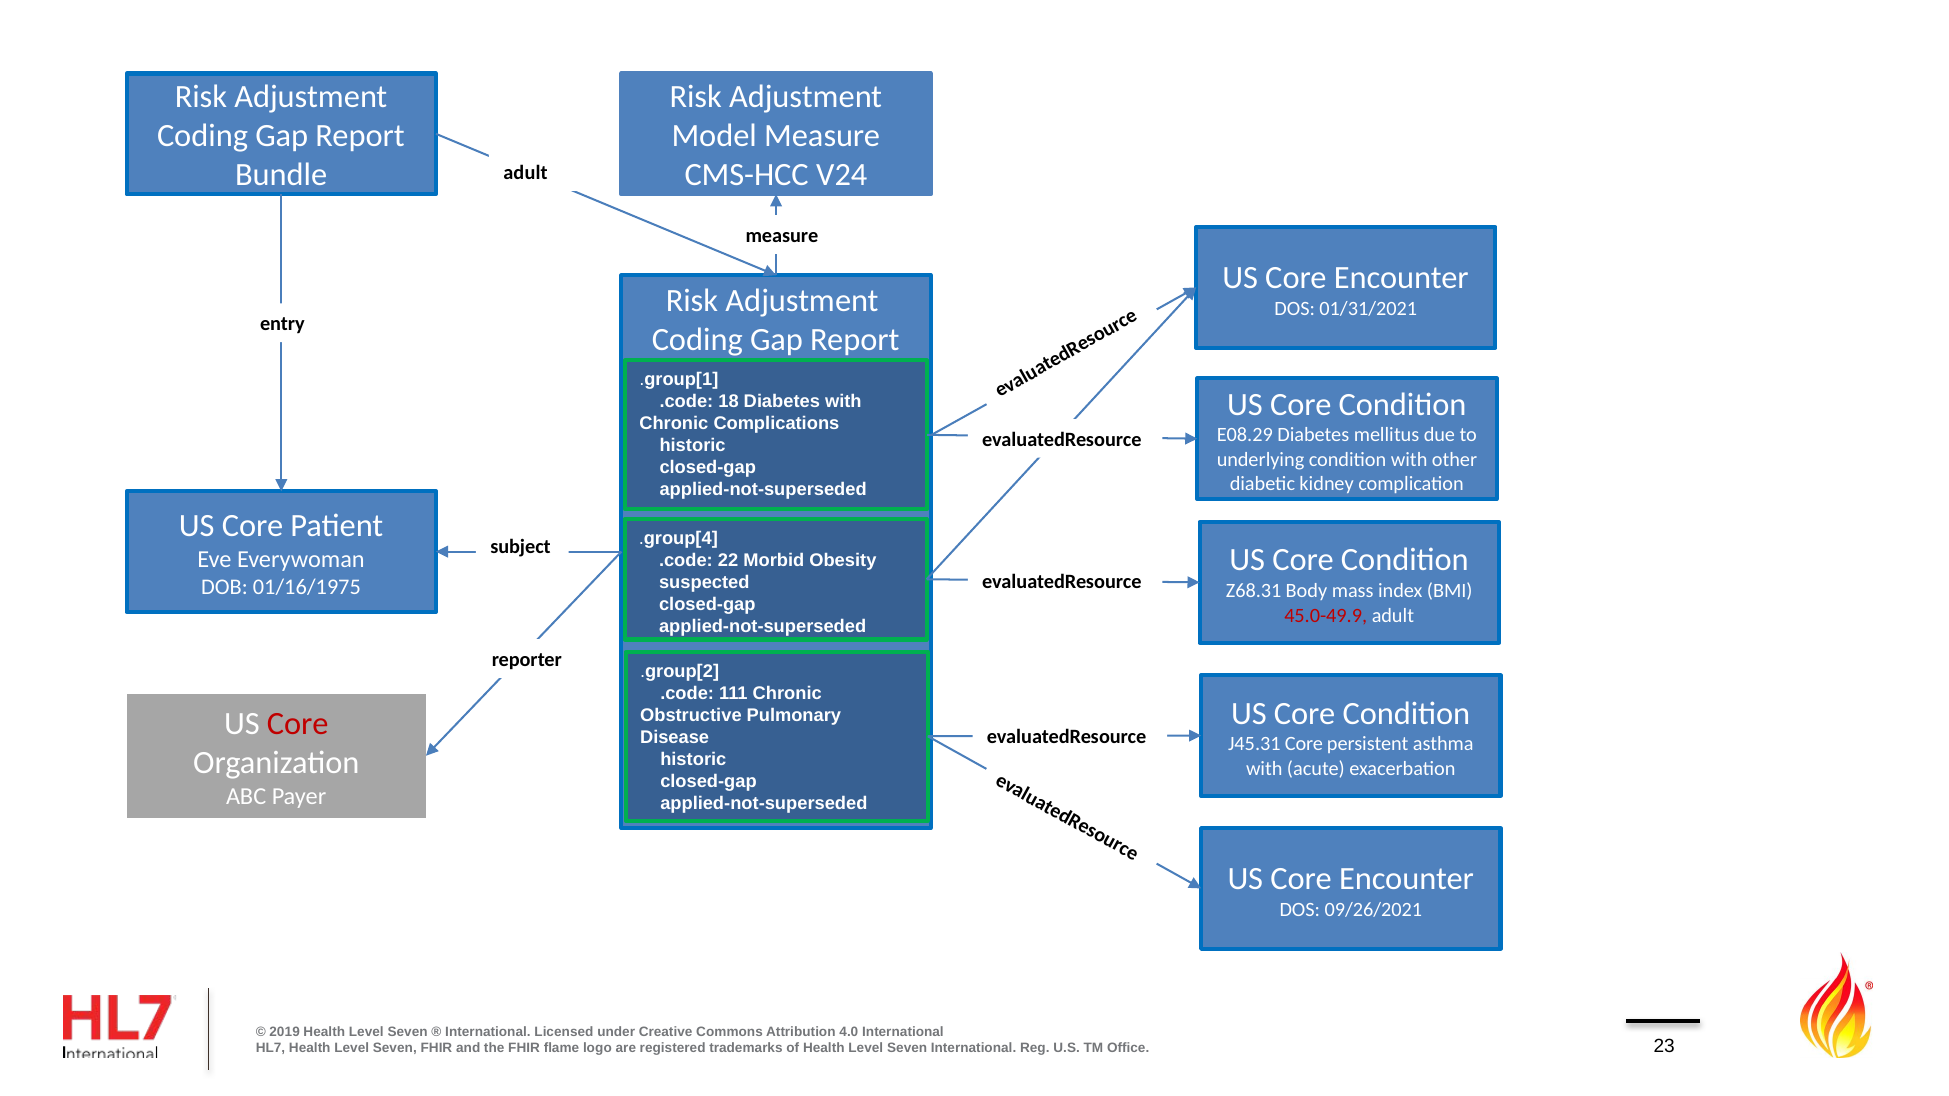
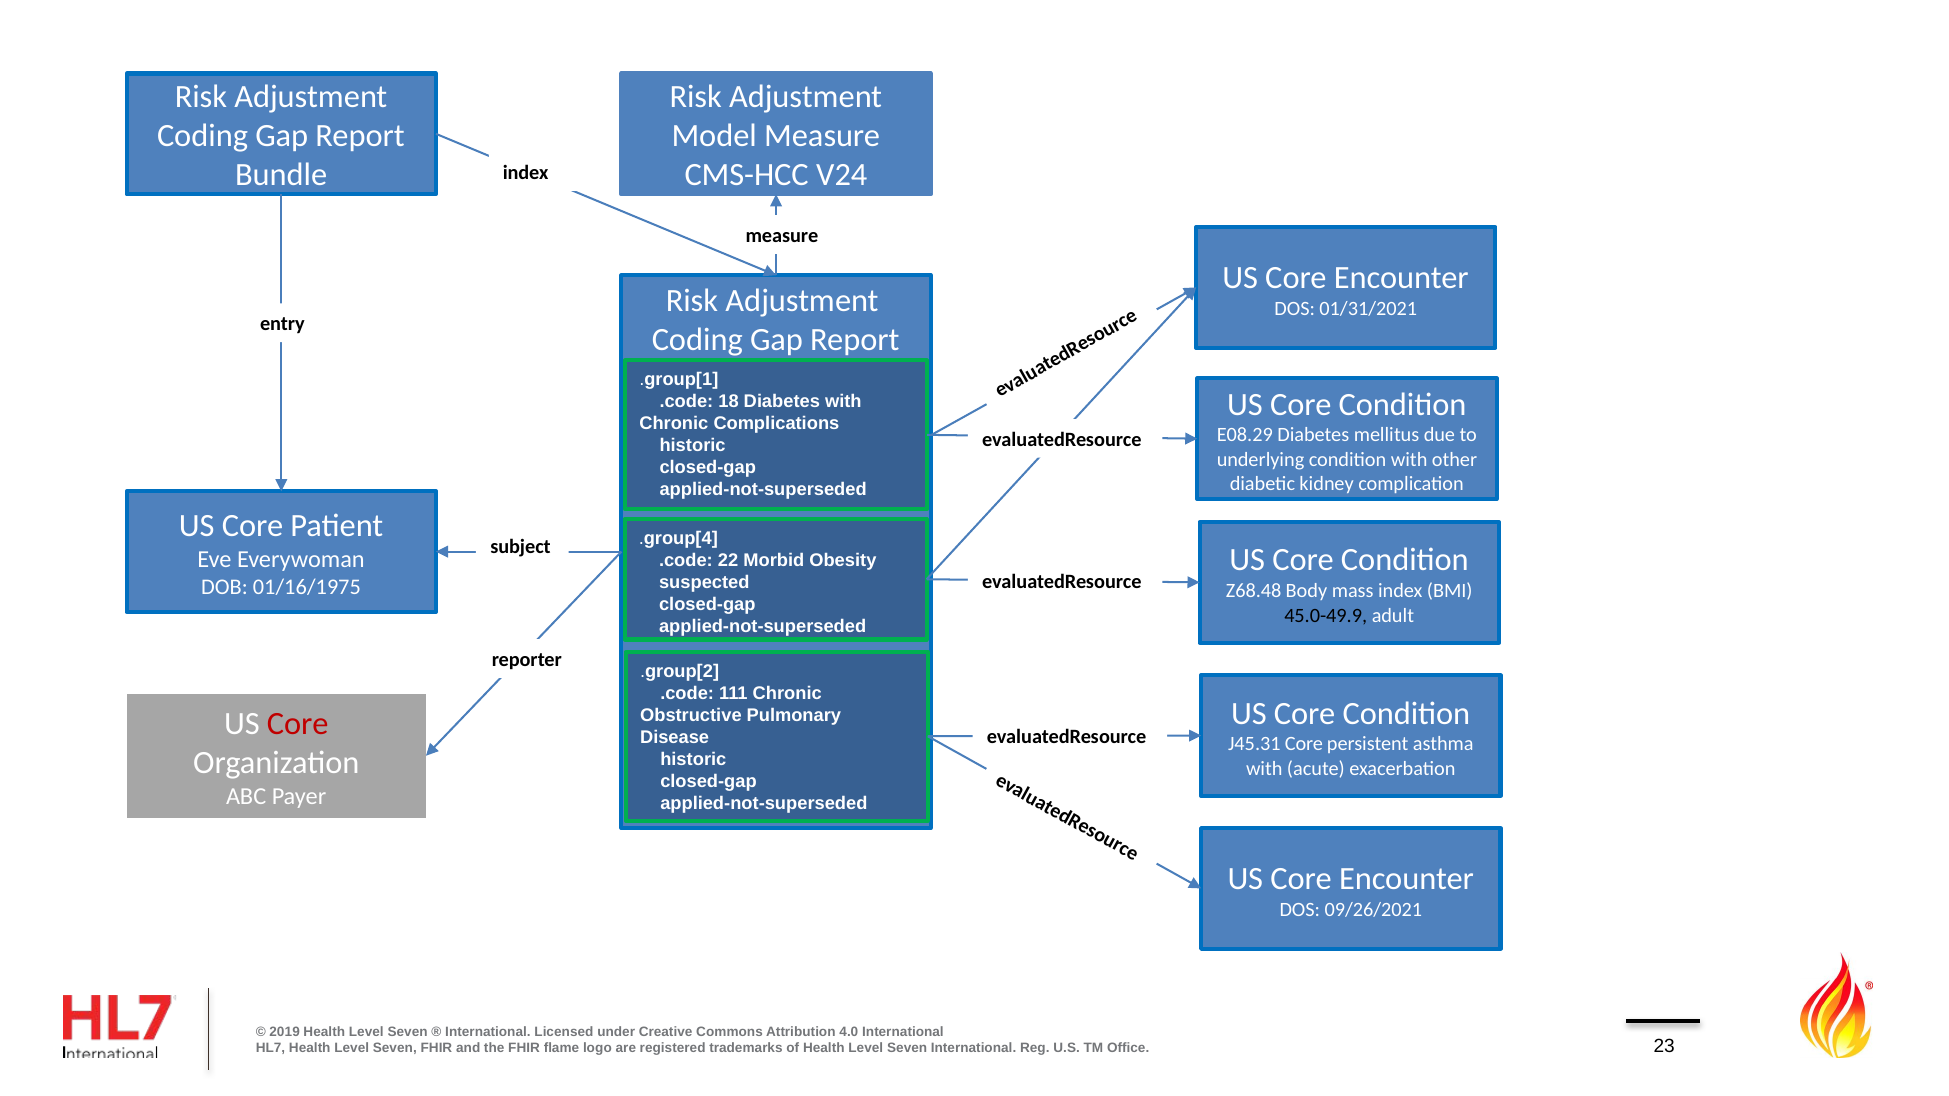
adult: adult -> index (526, 173)
Z68.31: Z68.31 -> Z68.48 (1254, 591)
45.0-49.9 colour: red -> black (1326, 616)
